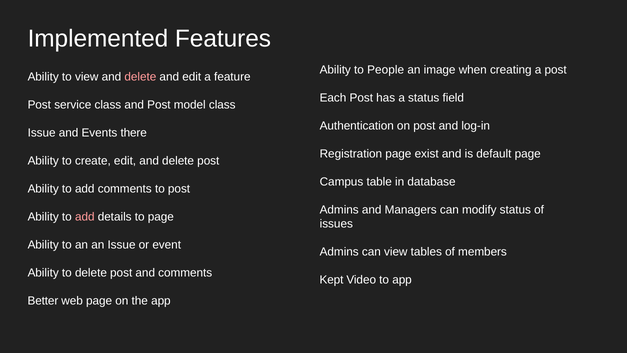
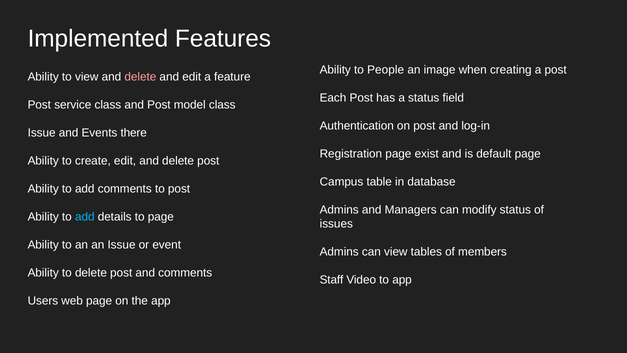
add colour: pink -> light blue (85, 217)
Kept: Kept -> Staff (331, 280)
Better: Better -> Users (43, 301)
